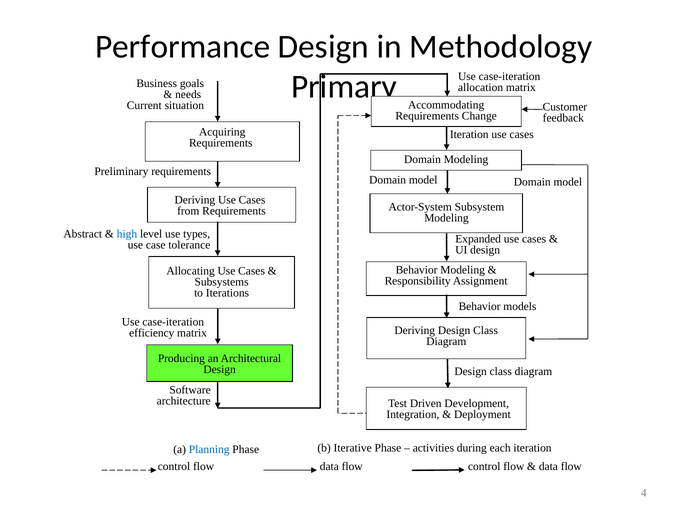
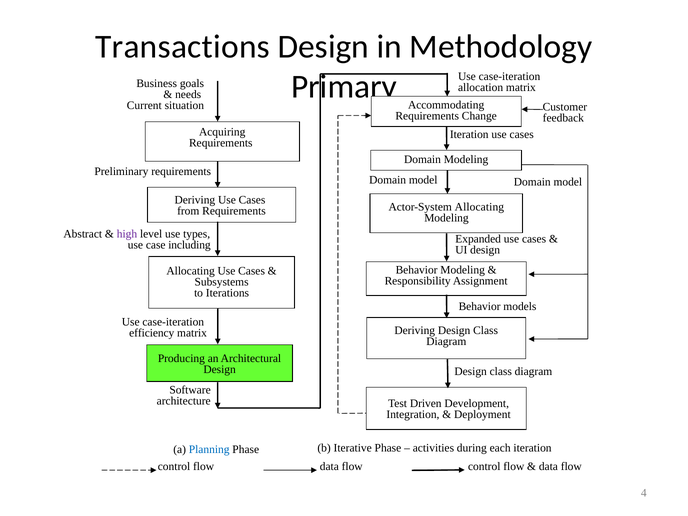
Performance: Performance -> Transactions (183, 46)
Actor-System Subsystem: Subsystem -> Allocating (479, 207)
high colour: blue -> purple (127, 234)
tolerance: tolerance -> including (189, 245)
